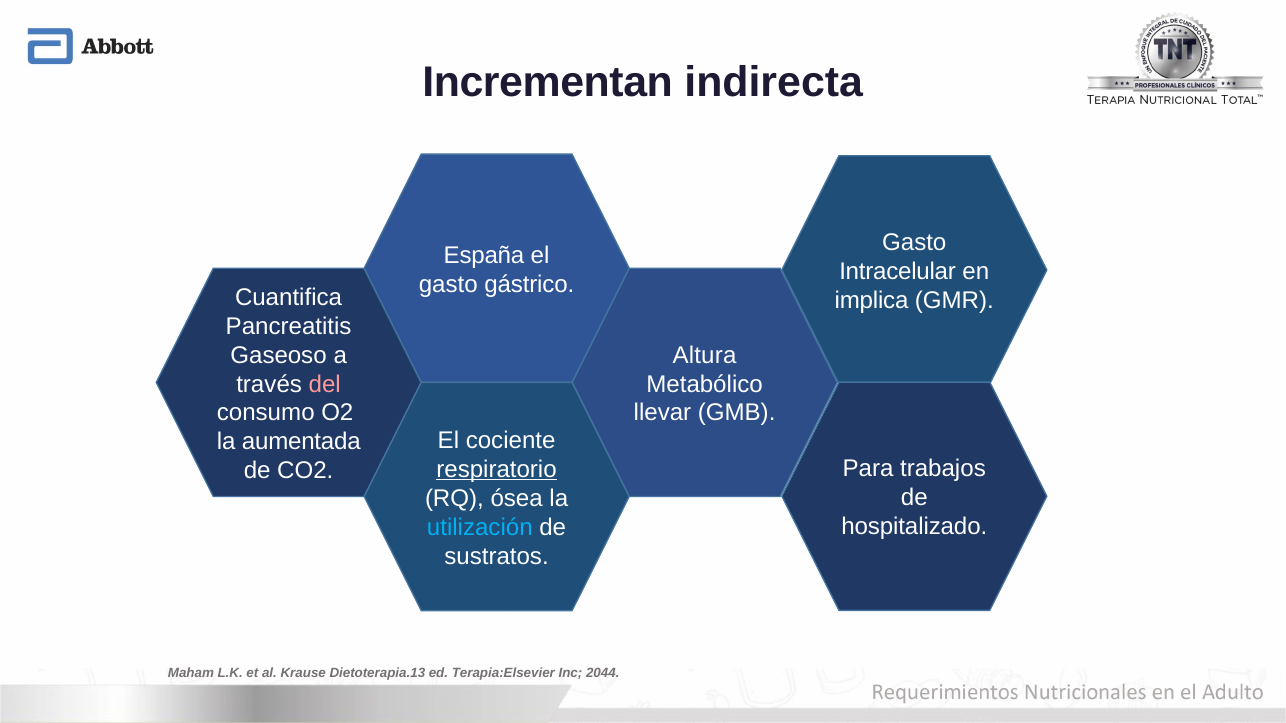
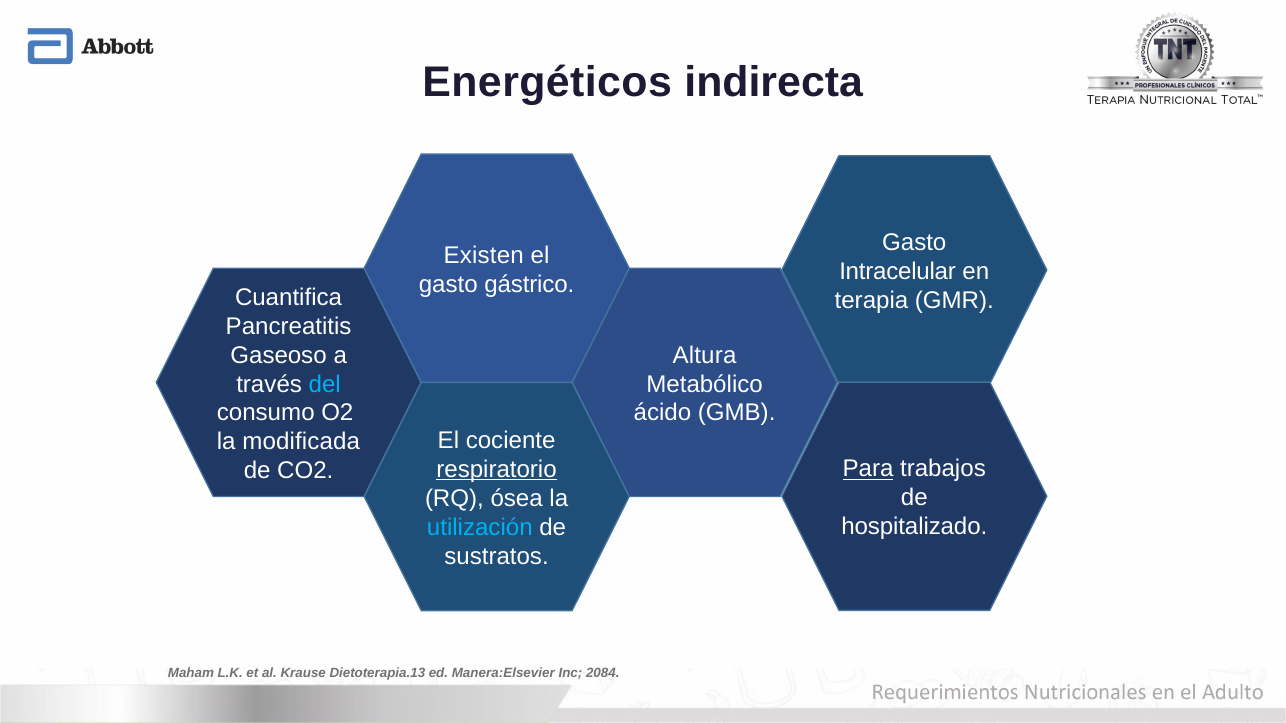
Incrementan: Incrementan -> Energéticos (547, 82)
España: España -> Existen (484, 256)
implica: implica -> terapia (871, 301)
del colour: pink -> light blue (325, 384)
llevar: llevar -> ácido (662, 413)
aumentada: aumentada -> modificada (301, 442)
Para underline: none -> present (868, 469)
Terapia:Elsevier: Terapia:Elsevier -> Manera:Elsevier (503, 674)
2044: 2044 -> 2084 (603, 674)
